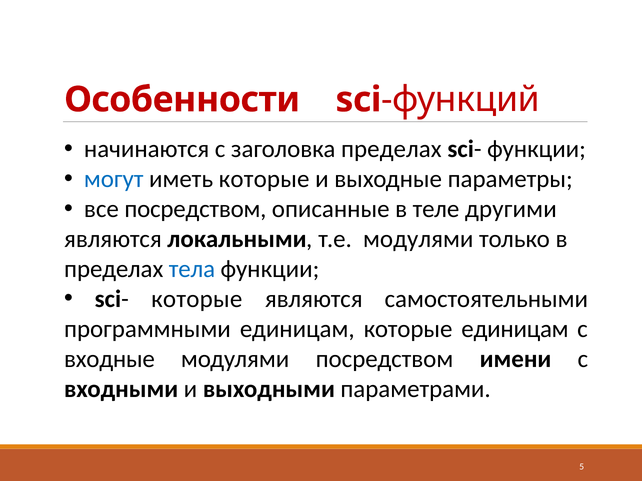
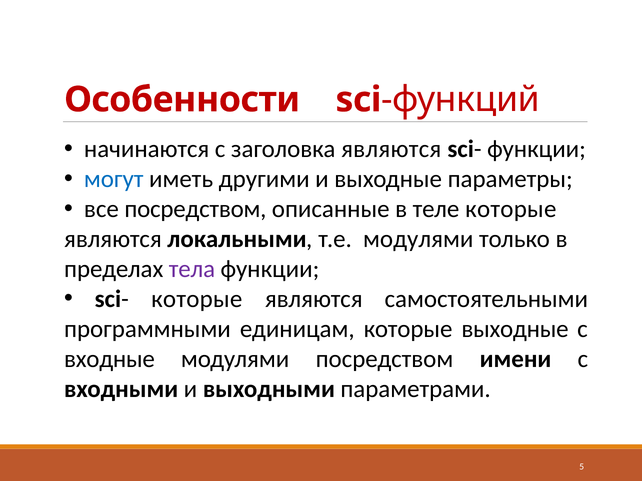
заголовка пределах: пределах -> являются (391, 149)
иметь которые: которые -> другими (264, 179)
теле другими: другими -> которые (511, 209)
тела colour: blue -> purple (192, 269)
которые единицам: единицам -> выходные (515, 329)
